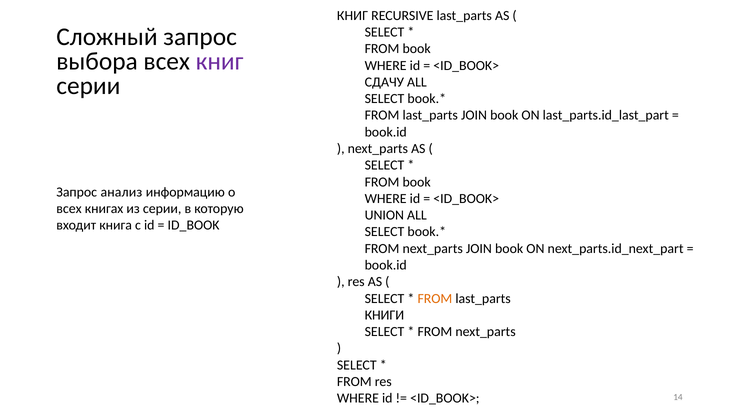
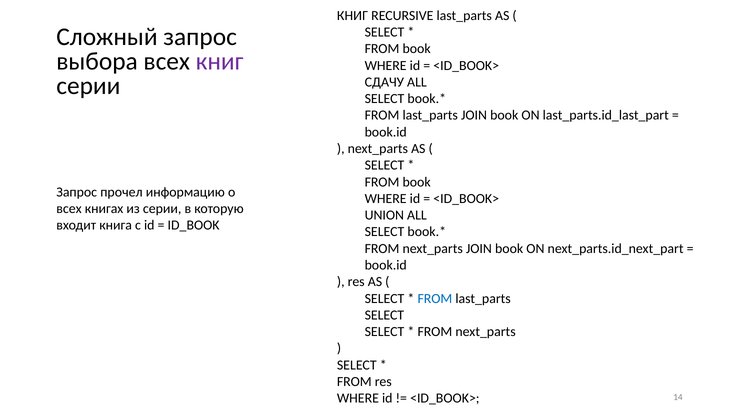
анализ: анализ -> прочел (121, 192)
FROM colour: orange -> blue (435, 298)
КНИГИ: КНИГИ -> SELECT (384, 315)
